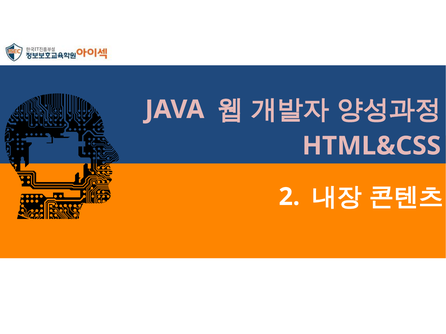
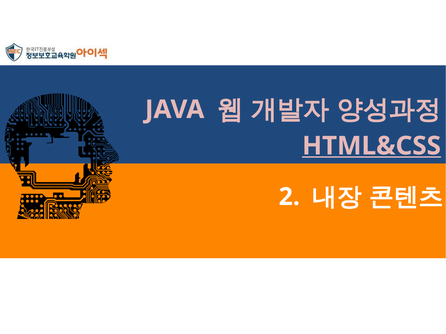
HTML&CSS underline: none -> present (372, 146)
